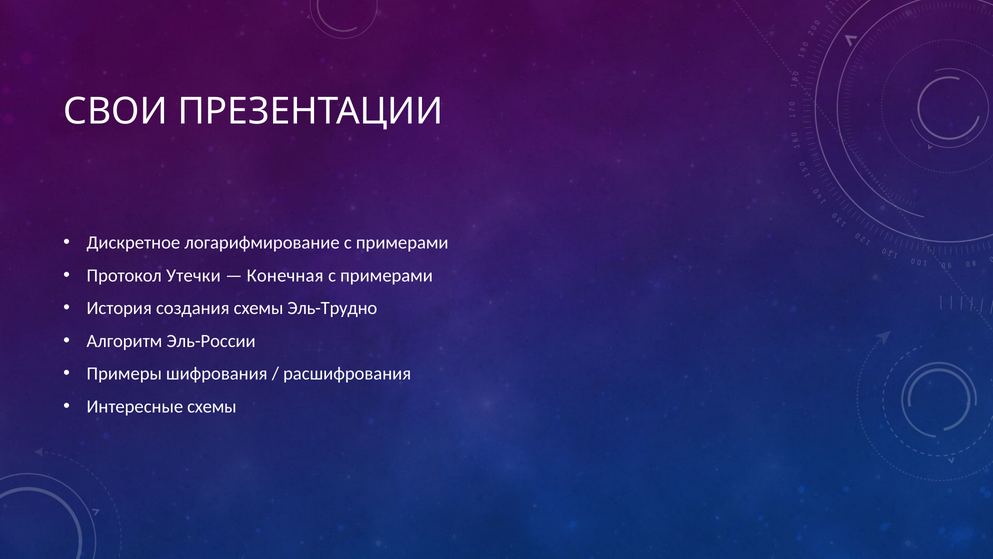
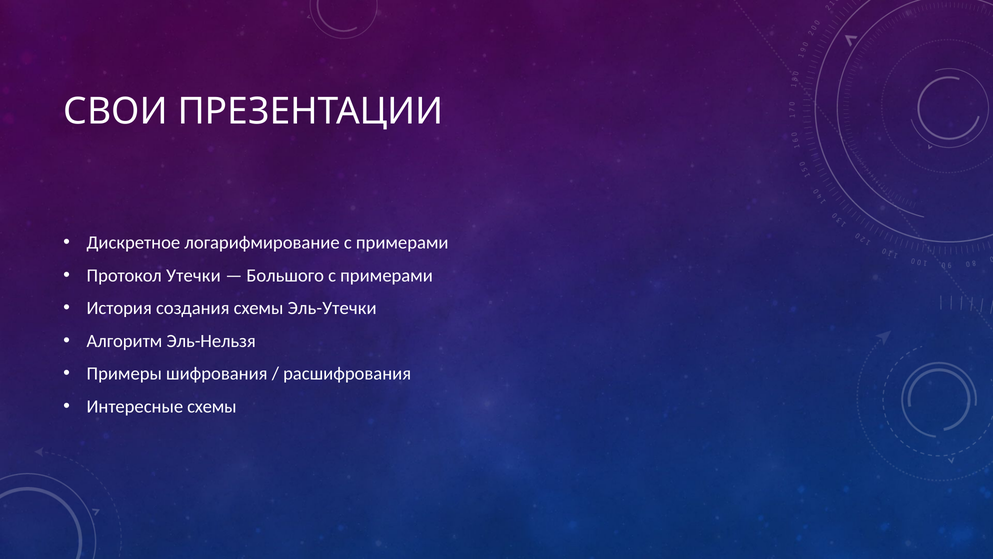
Конечная: Конечная -> Большого (285, 275)
Эль-Трудно: Эль-Трудно -> Эль-Утечки (332, 308)
Эль-России: Эль-России -> Эль-Нельзя (211, 341)
